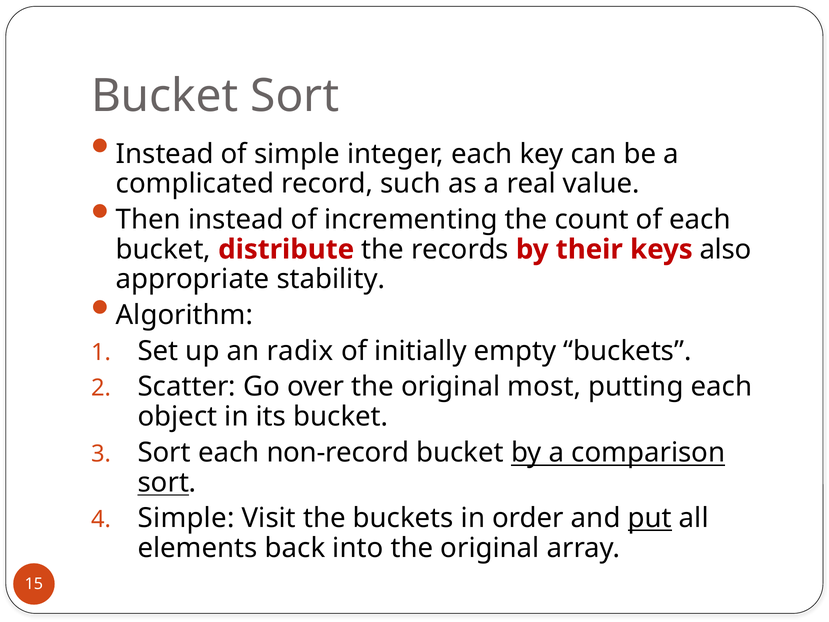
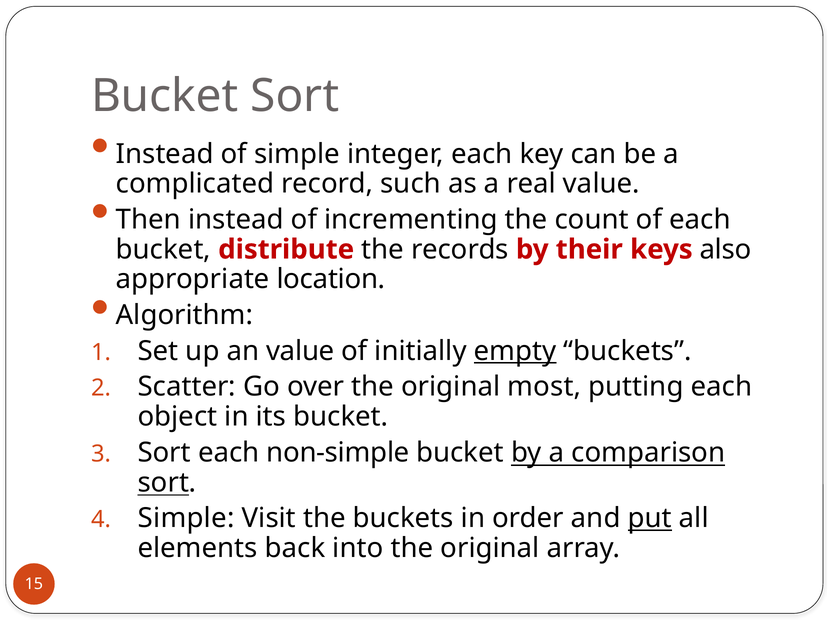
stability: stability -> location (331, 279)
an radix: radix -> value (300, 351)
empty underline: none -> present (515, 351)
non-record: non-record -> non-simple (338, 452)
